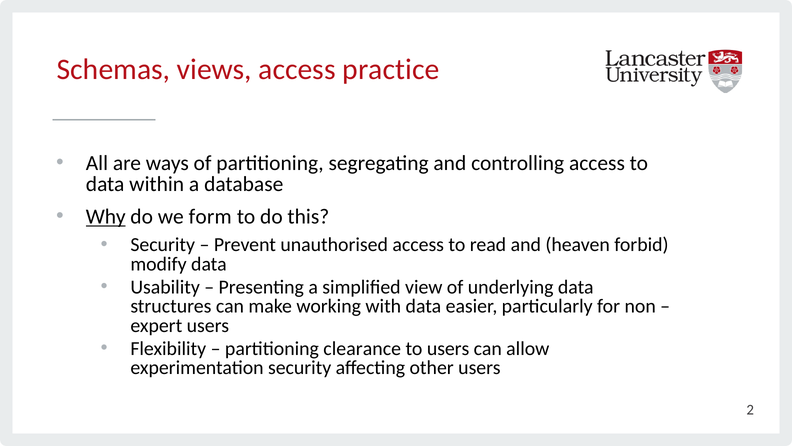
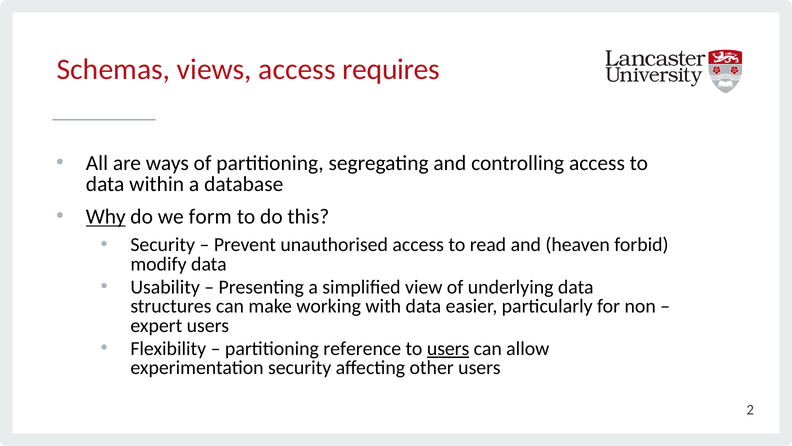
practice: practice -> requires (391, 69)
clearance: clearance -> reference (362, 348)
users underline: none -> present (448, 348)
